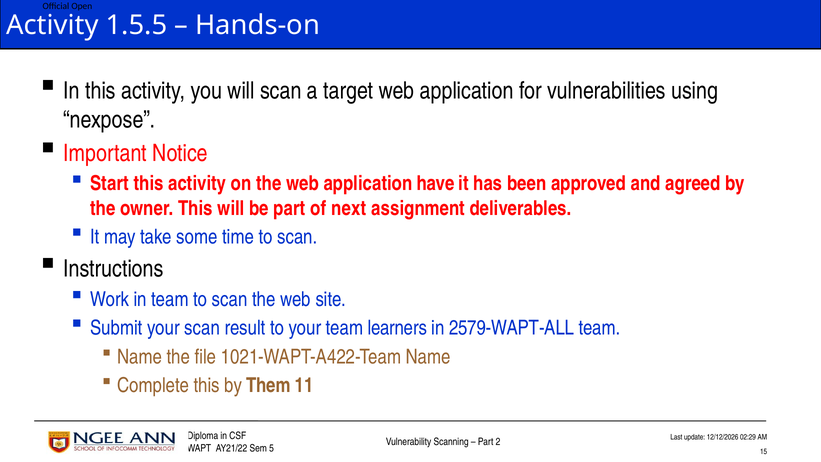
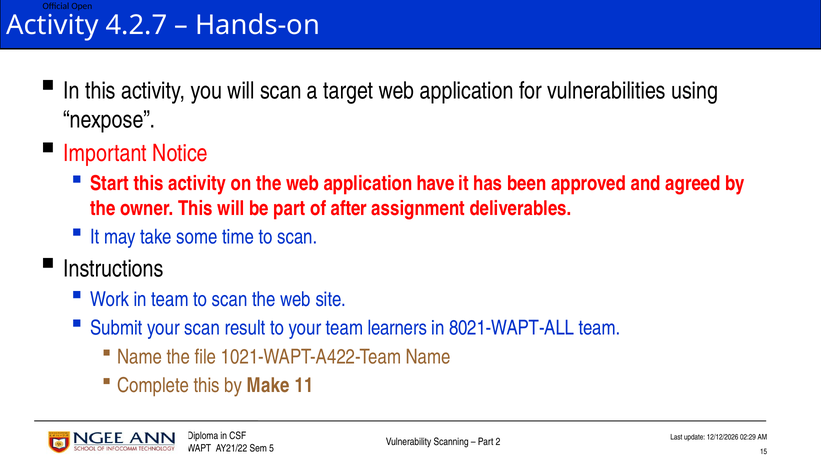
1.5.5: 1.5.5 -> 4.2.7 (136, 25)
next: next -> after (349, 208)
2579-WAPT-ALL: 2579-WAPT-ALL -> 8021-WAPT-ALL (512, 328)
Them: Them -> Make (268, 385)
